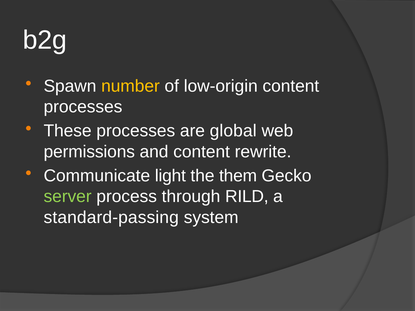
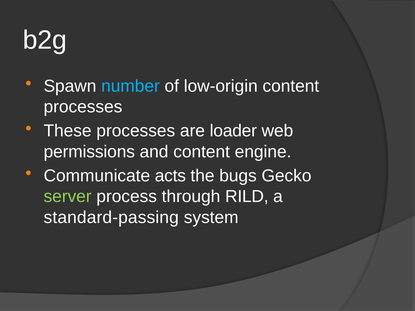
number colour: yellow -> light blue (130, 86)
global: global -> loader (233, 131)
rewrite: rewrite -> engine (263, 152)
light: light -> acts (170, 176)
them: them -> bugs (238, 176)
